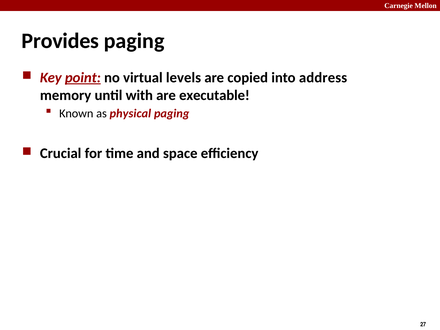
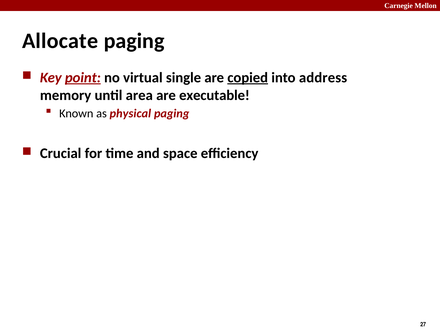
Provides: Provides -> Allocate (60, 41)
levels: levels -> single (184, 78)
copied underline: none -> present (248, 78)
with: with -> area (139, 95)
